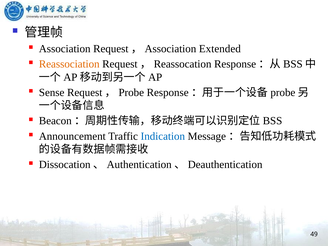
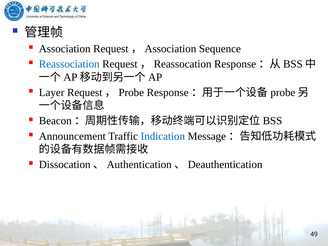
Extended: Extended -> Sequence (220, 49)
Reassociation colour: orange -> blue (69, 64)
Sense: Sense -> Layer (52, 92)
